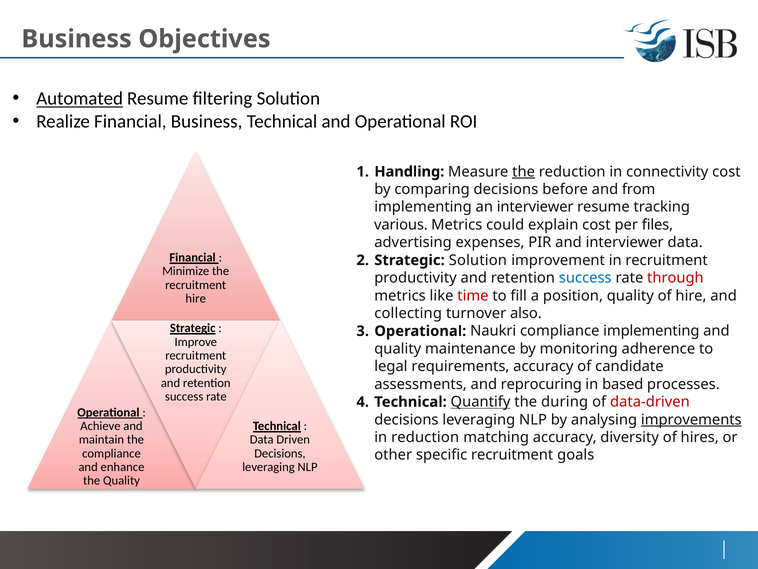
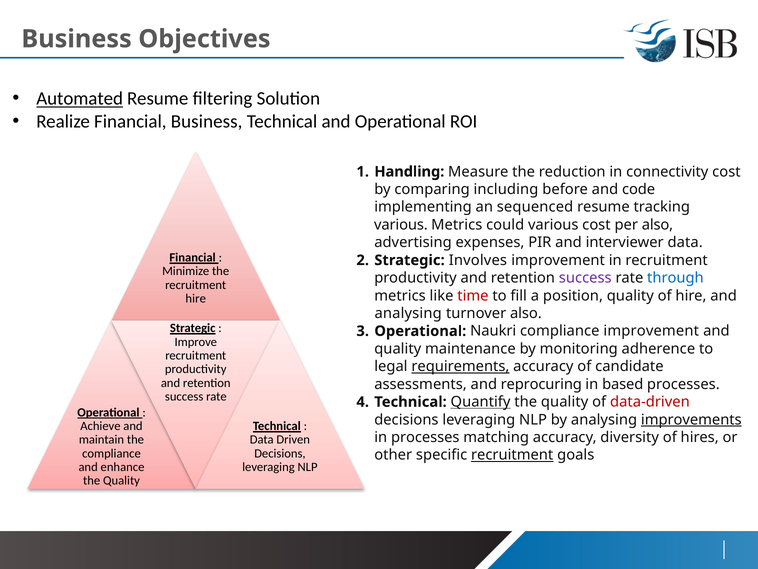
the underline: present -> none (524, 172)
comparing decisions: decisions -> including (506, 189)
from: from -> code (639, 189)
an interviewer: interviewer -> sequenced (535, 207)
could explain: explain -> various (553, 225)
per files: files -> also (657, 225)
Strategic Solution: Solution -> Involves (478, 260)
success colour: blue -> purple (585, 278)
through colour: red -> blue (675, 278)
collecting: collecting -> analysing (408, 313)
compliance implementing: implementing -> improvement (651, 331)
requirements underline: none -> present (460, 366)
during: during -> quality (565, 402)
in reduction: reduction -> processes (425, 437)
recruitment underline: none -> present (512, 455)
